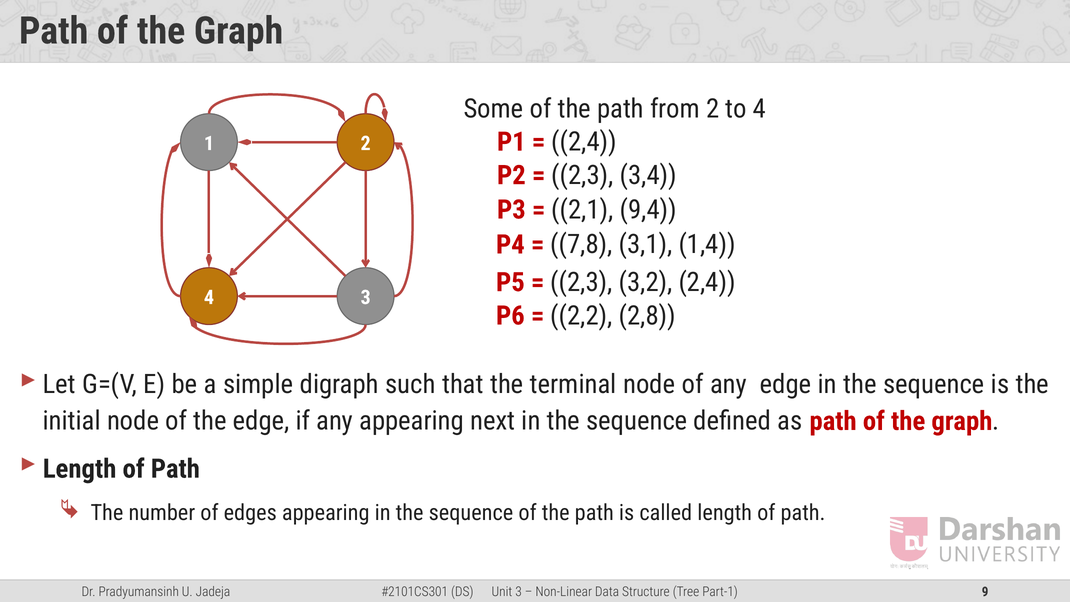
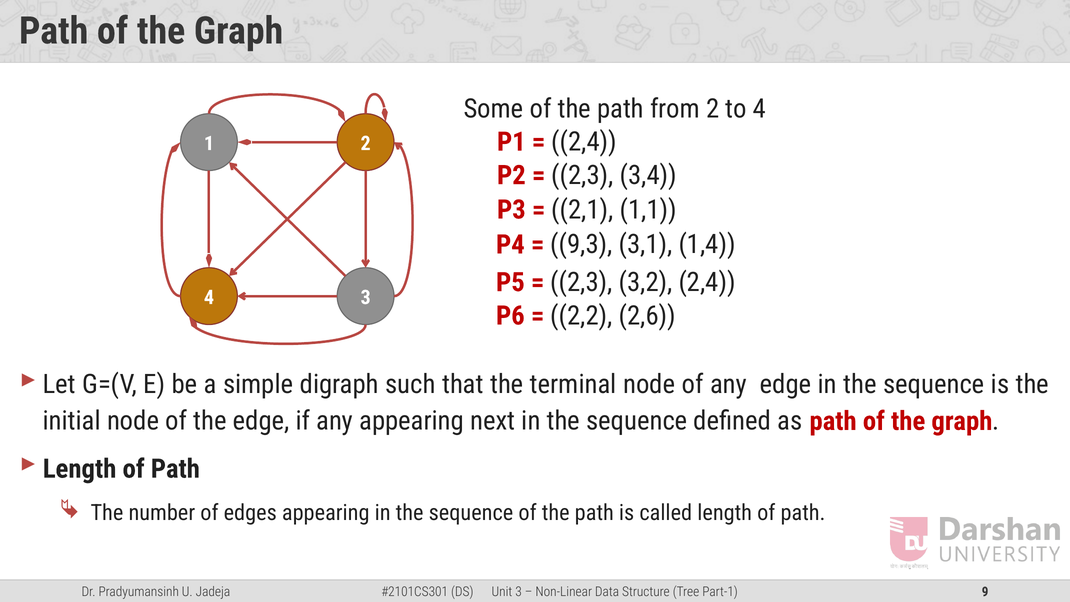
9,4: 9,4 -> 1,1 (648, 210)
7,8: 7,8 -> 9,3 (581, 245)
2,8: 2,8 -> 2,6 (647, 316)
